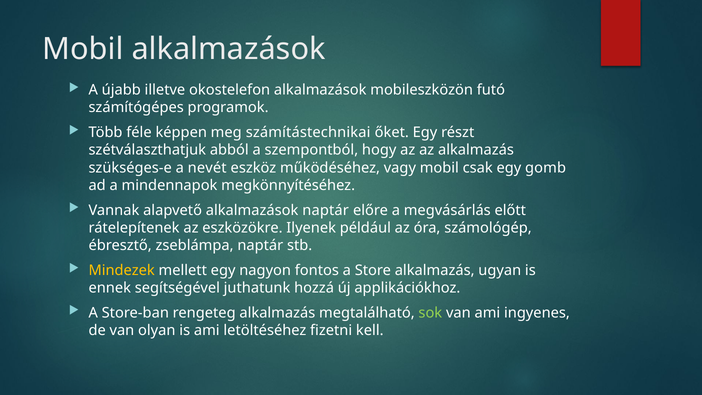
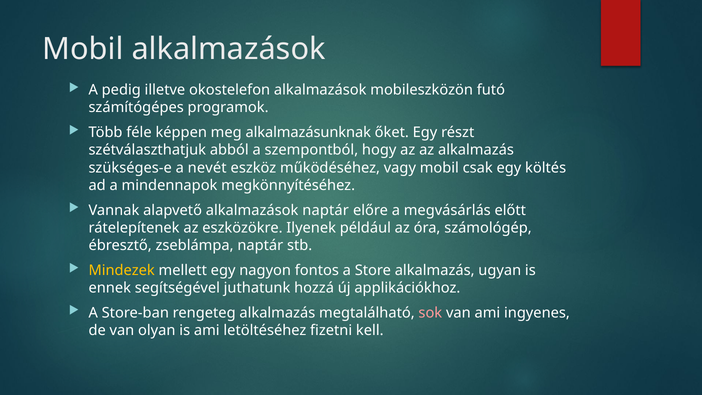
újabb: újabb -> pedig (121, 90)
számítástechnikai: számítástechnikai -> alkalmazásunknak (308, 133)
gomb: gomb -> költés (546, 168)
sok colour: light green -> pink (430, 313)
